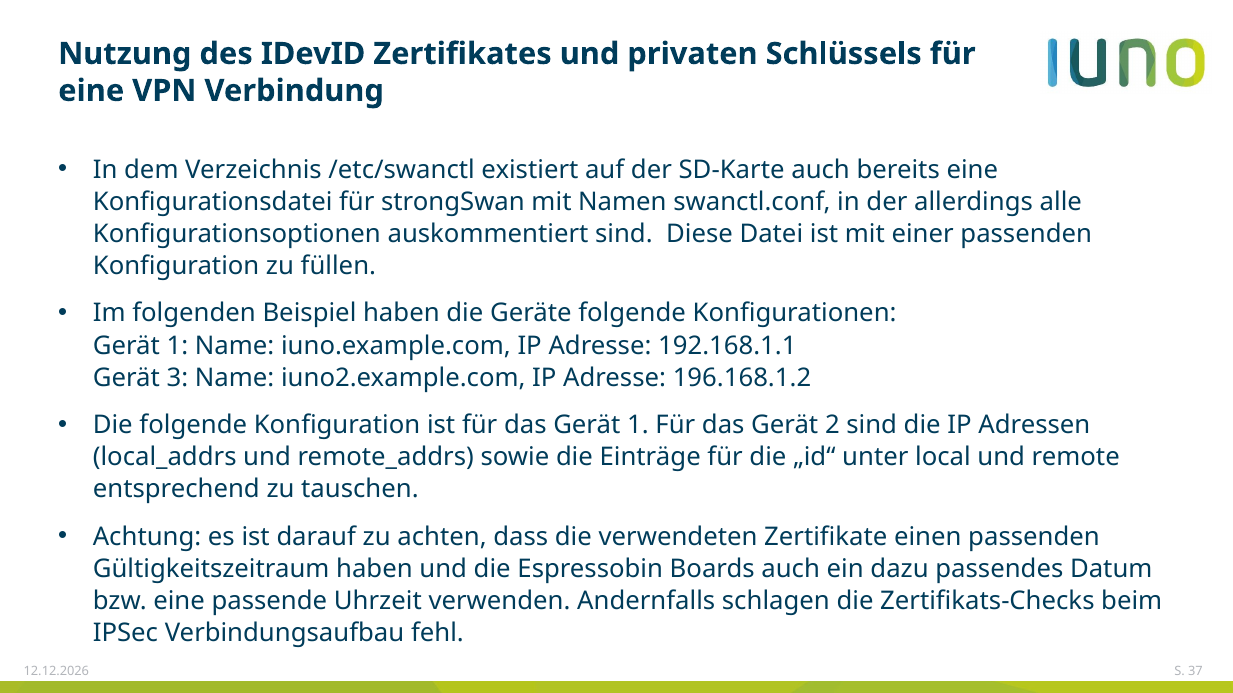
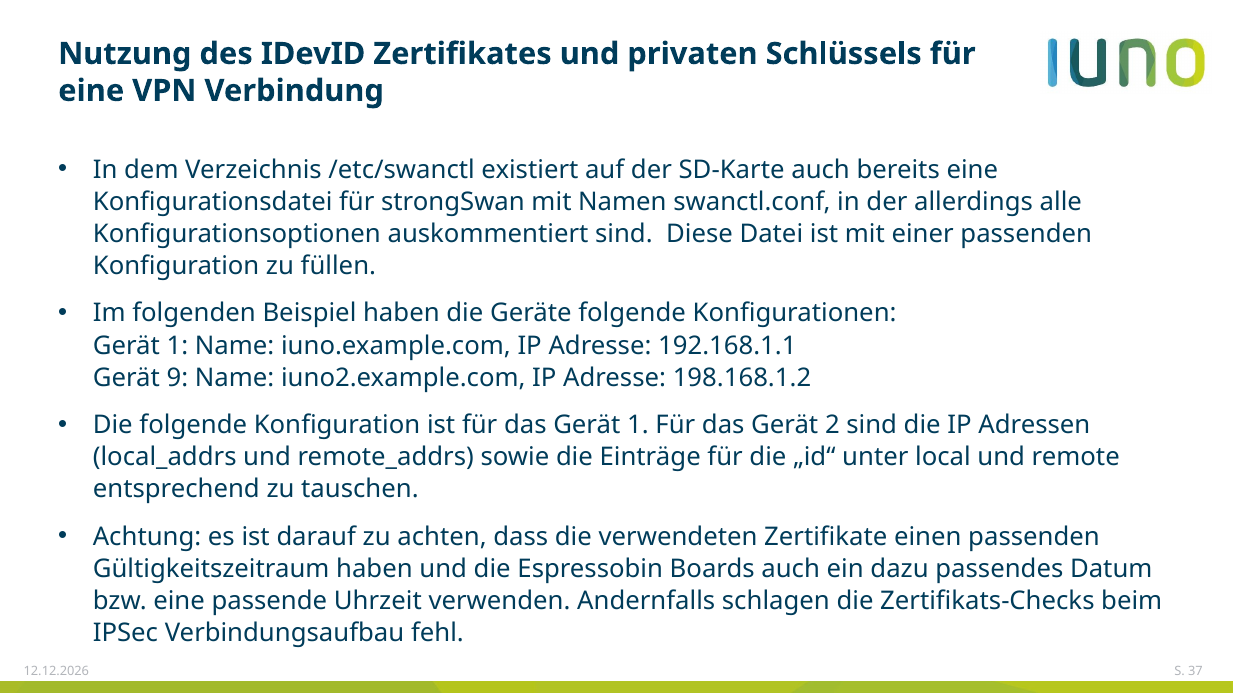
3: 3 -> 9 (177, 378)
196.168.1.2: 196.168.1.2 -> 198.168.1.2 (742, 378)
